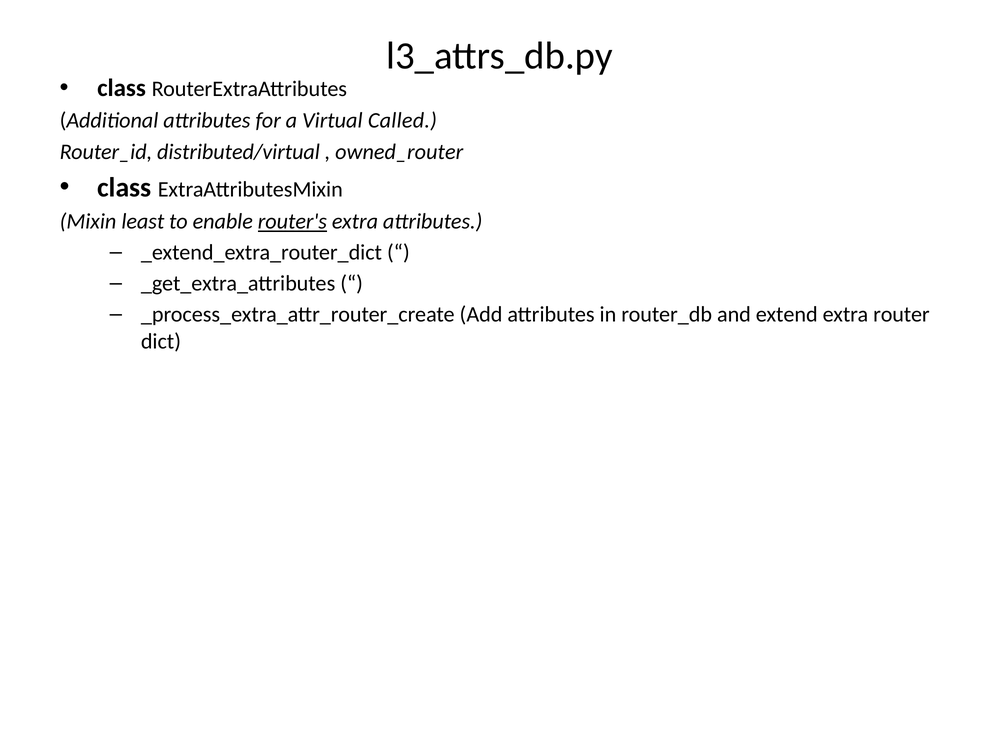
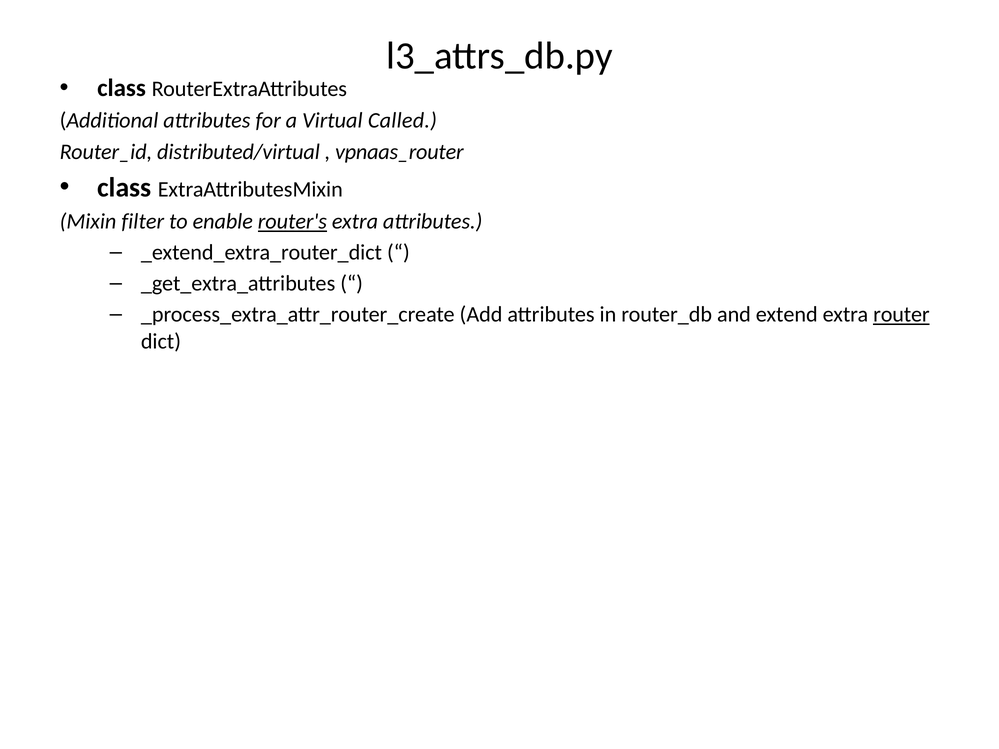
owned_router: owned_router -> vpnaas_router (399, 152)
least: least -> filter (143, 222)
router underline: none -> present (901, 315)
